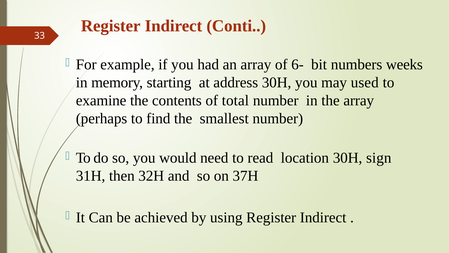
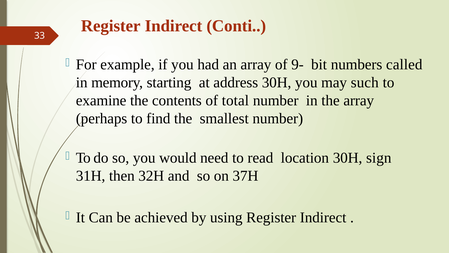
6-: 6- -> 9- (297, 65)
weeks: weeks -> called (404, 65)
used: used -> such (365, 83)
